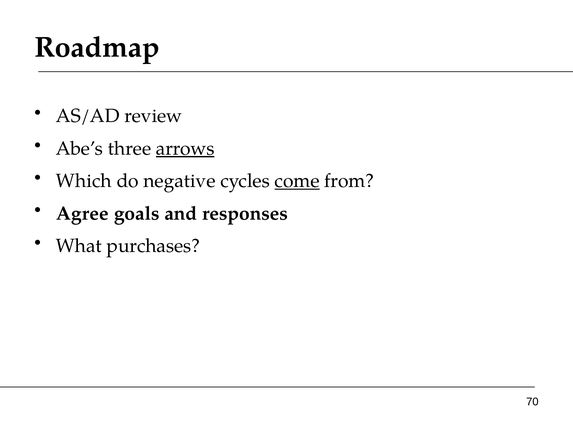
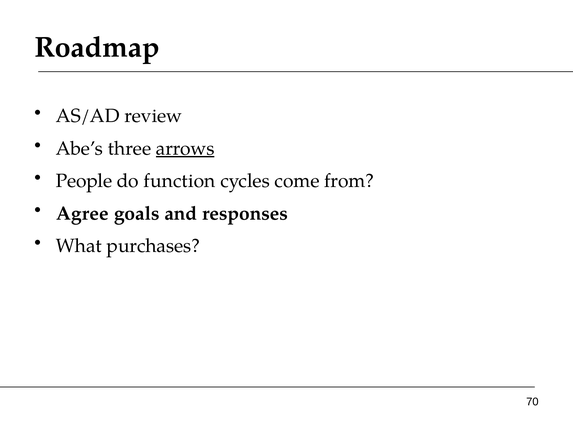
Which: Which -> People (84, 181)
negative: negative -> function (179, 181)
come underline: present -> none (297, 181)
